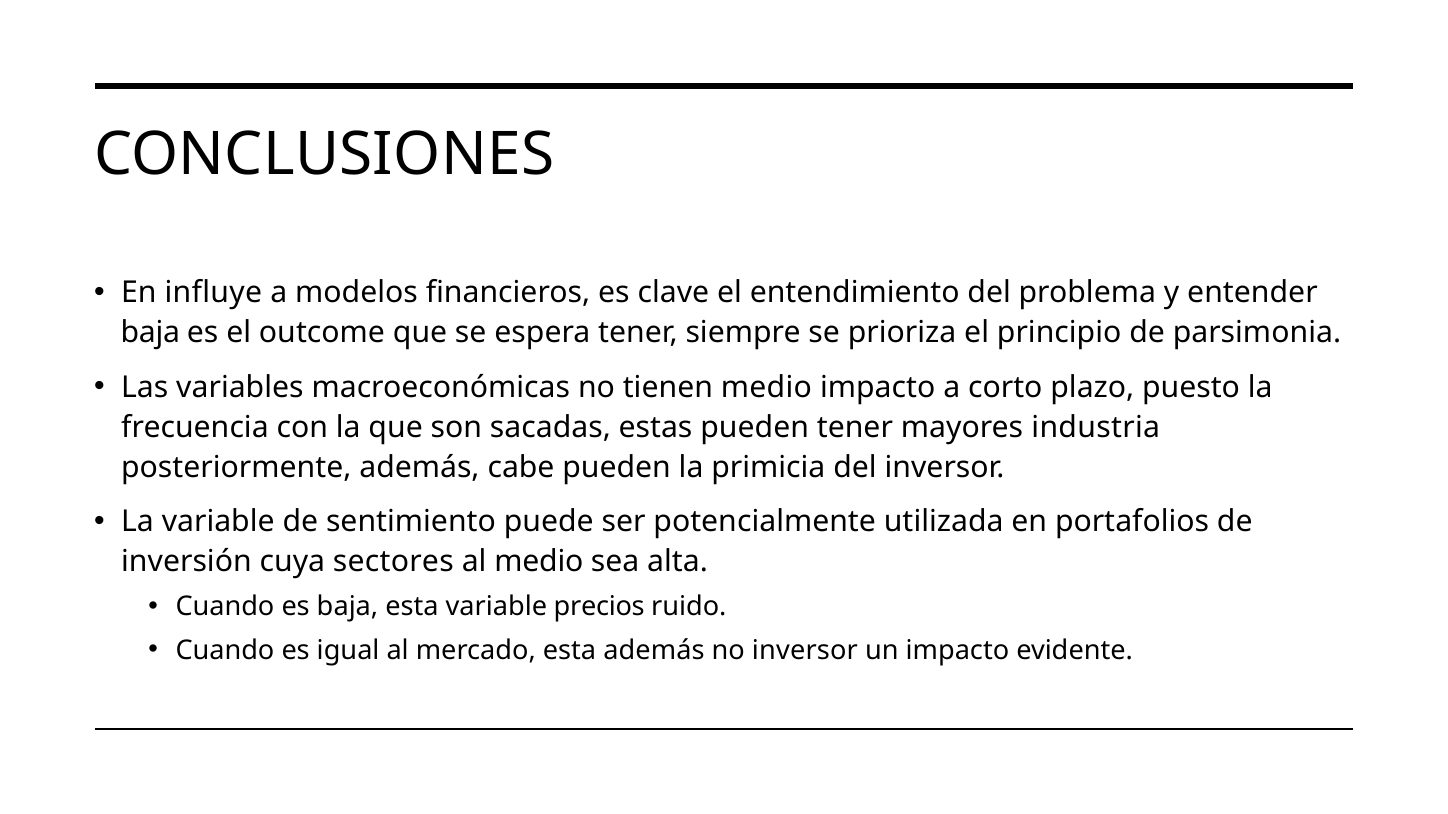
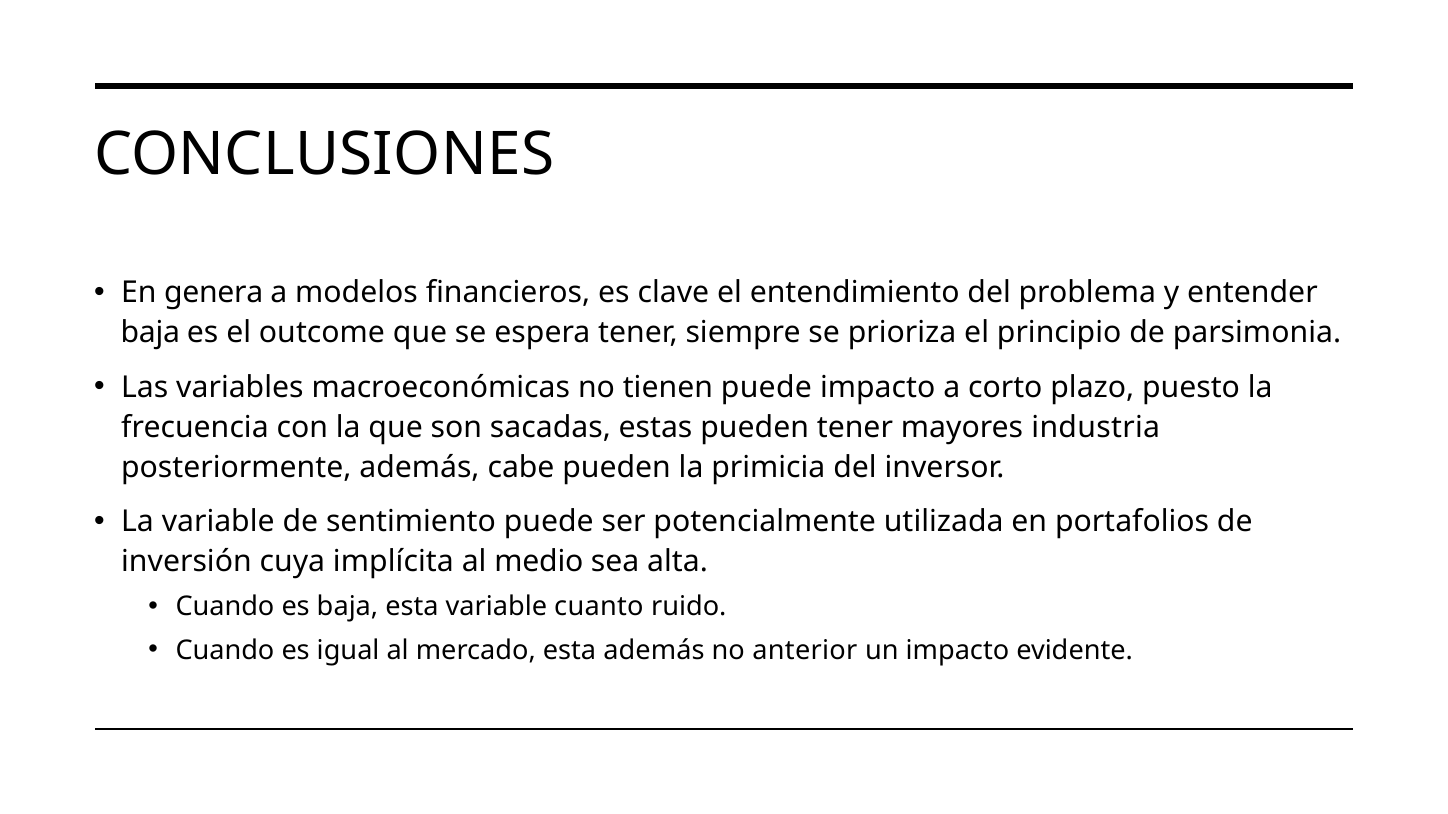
influye: influye -> genera (214, 293)
tienen medio: medio -> puede (766, 388)
sectores: sectores -> implícita (393, 562)
precios: precios -> cuanto (599, 607)
no inversor: inversor -> anterior (805, 650)
